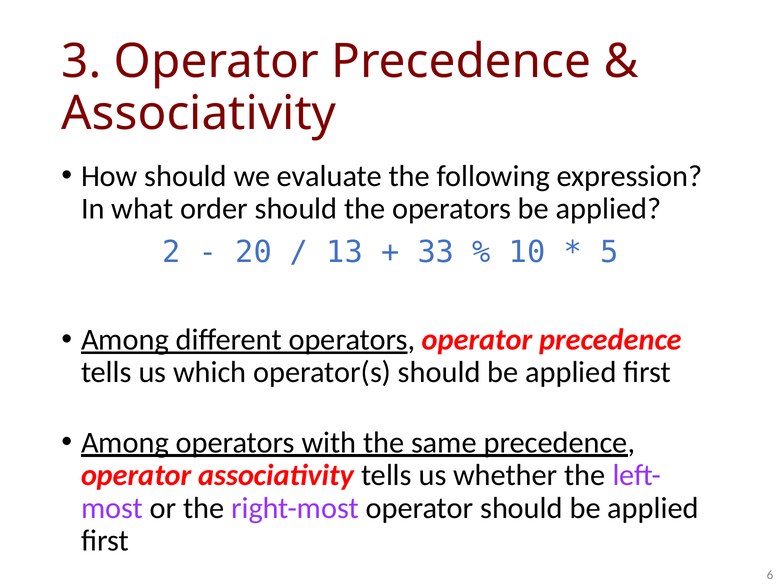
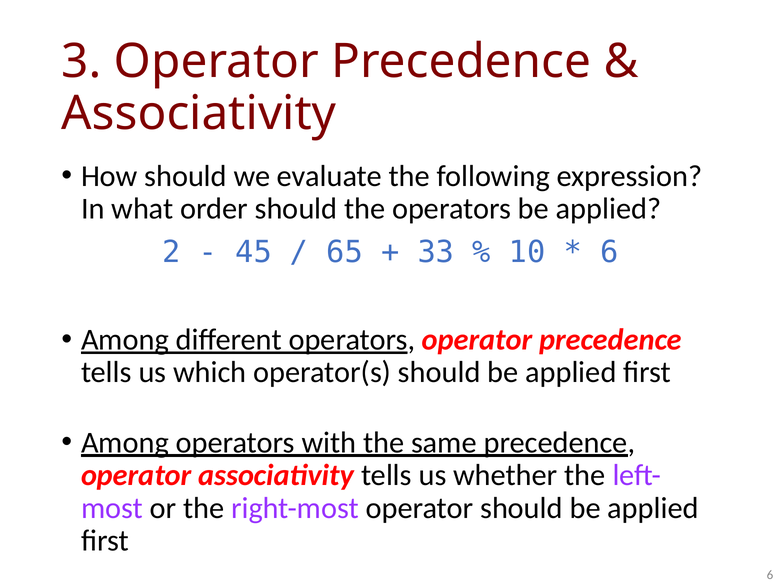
20: 20 -> 45 (254, 252)
13: 13 -> 65 (345, 252)
5: 5 -> 6 (609, 252)
